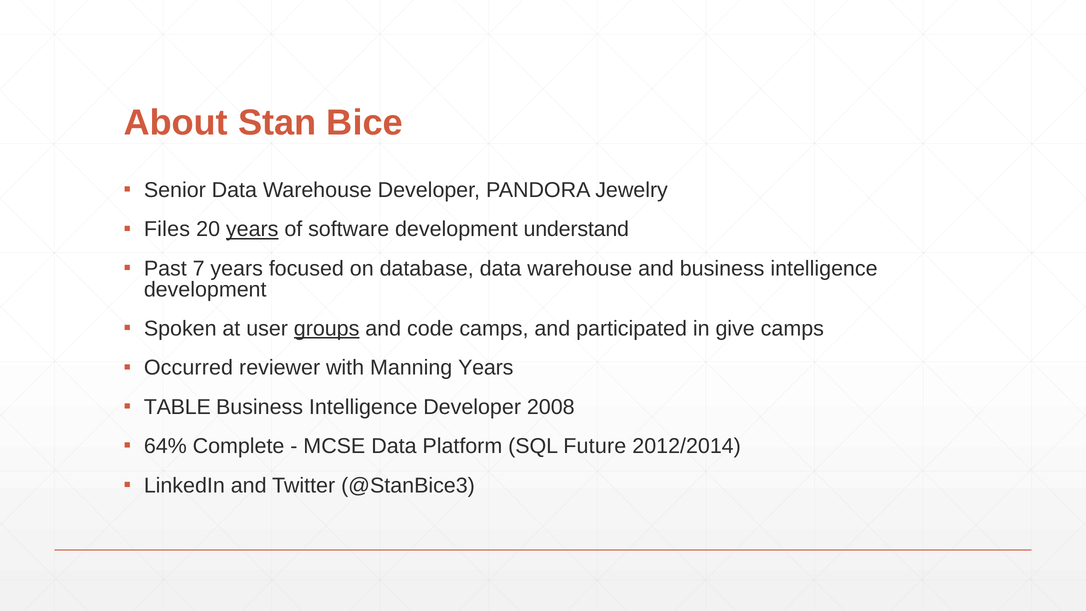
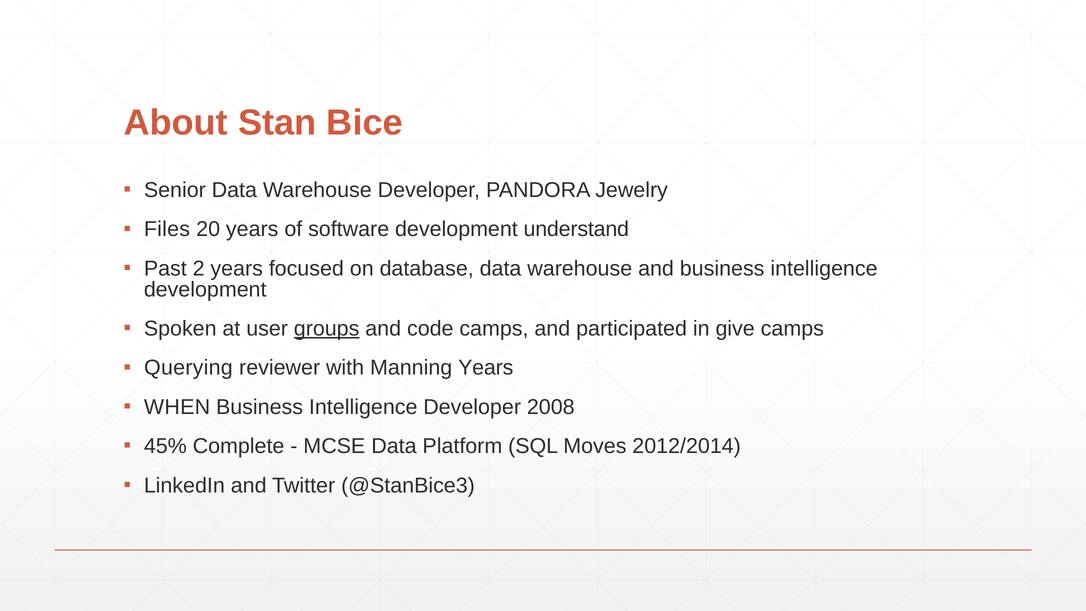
years underline: present -> none (252, 229)
7: 7 -> 2 (199, 269)
Occurred: Occurred -> Querying (188, 368)
TABLE: TABLE -> WHEN (177, 407)
64%: 64% -> 45% (165, 446)
Future: Future -> Moves (595, 446)
